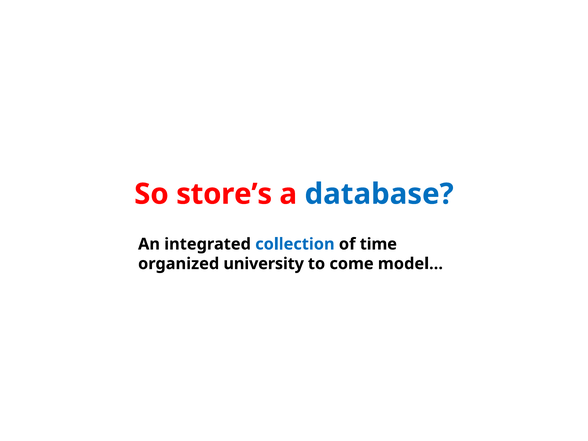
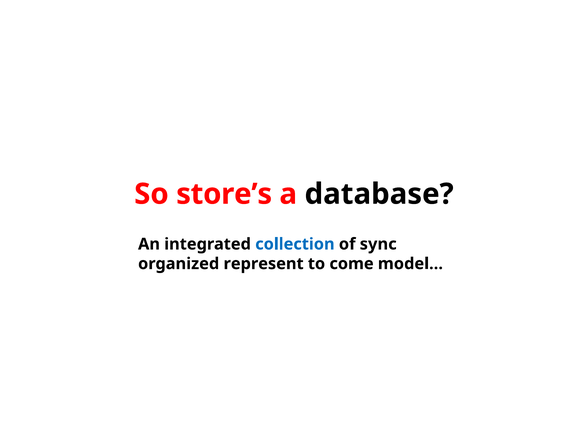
database colour: blue -> black (379, 194)
time: time -> sync (378, 244)
university: university -> represent (264, 264)
